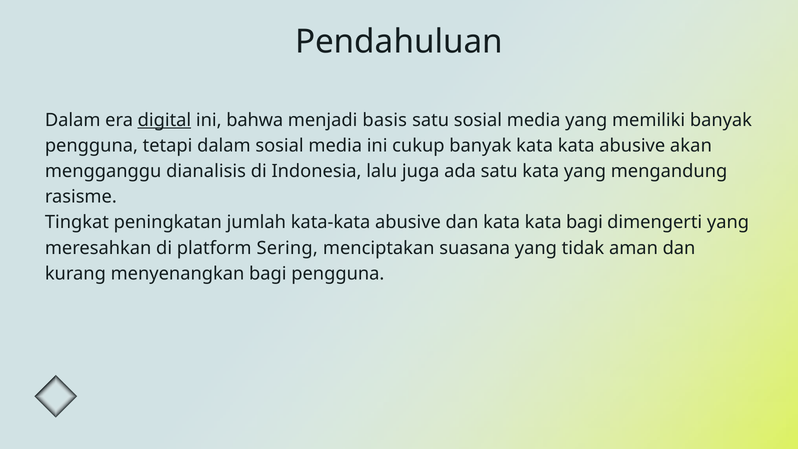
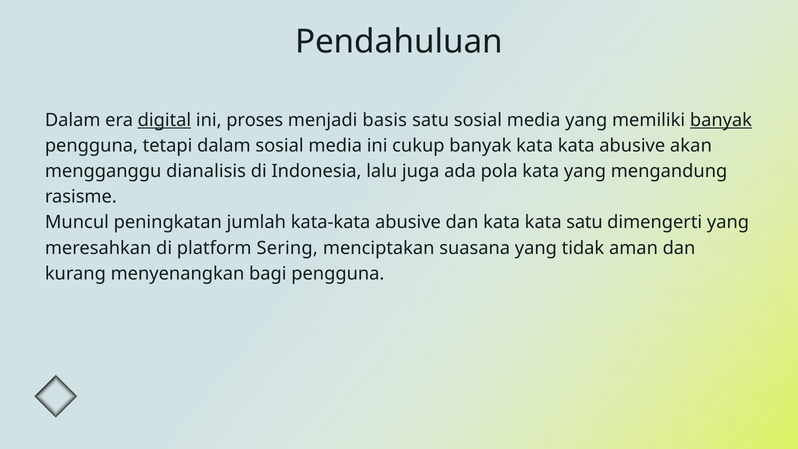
bahwa: bahwa -> proses (255, 120)
banyak underline: none -> present (721, 120)
ada satu: satu -> pola (499, 171)
Tingkat: Tingkat -> Muncul (77, 222)
kata bagi: bagi -> satu (584, 222)
